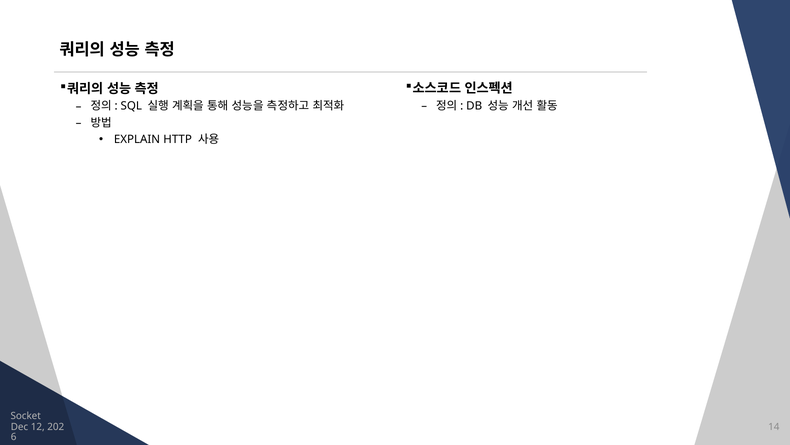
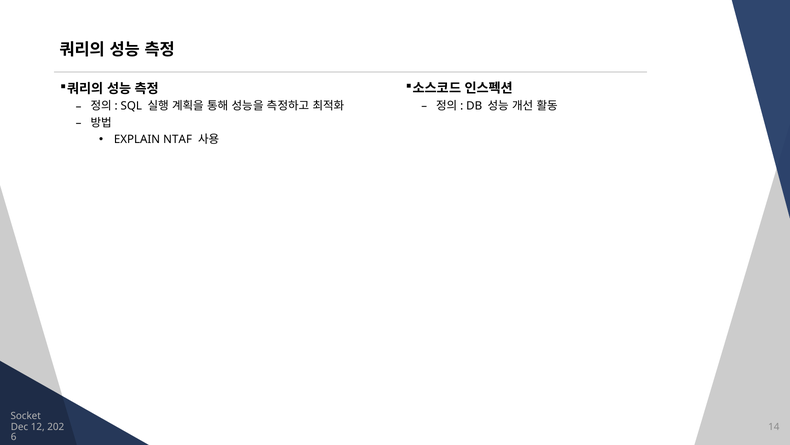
HTTP: HTTP -> NTAF (178, 139)
